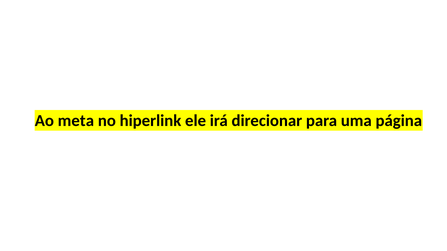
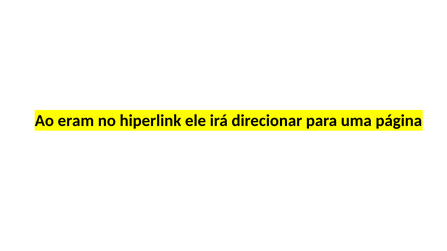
meta: meta -> eram (76, 121)
